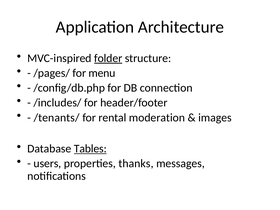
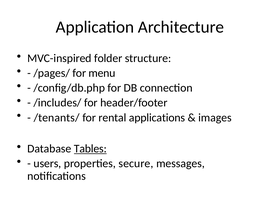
folder underline: present -> none (108, 58)
moderation: moderation -> applications (157, 118)
thanks: thanks -> secure (136, 163)
